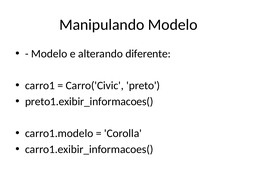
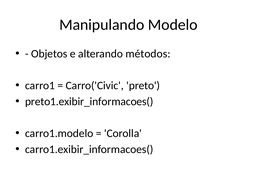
Modelo: Modelo -> Objetos (49, 54)
diferente: diferente -> métodos (148, 54)
